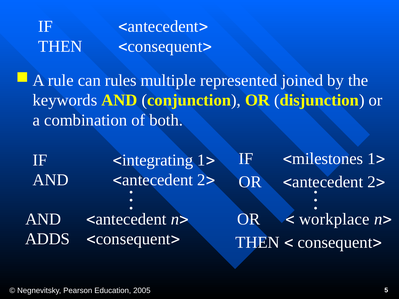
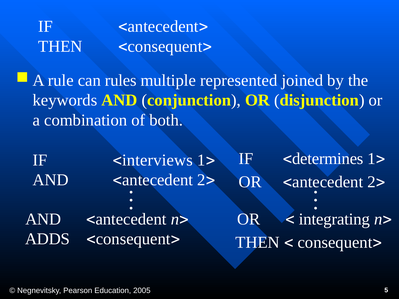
milestones: milestones -> determines (328, 159)
integrating: integrating -> interviews (158, 160)
workplace: workplace -> integrating (334, 219)
